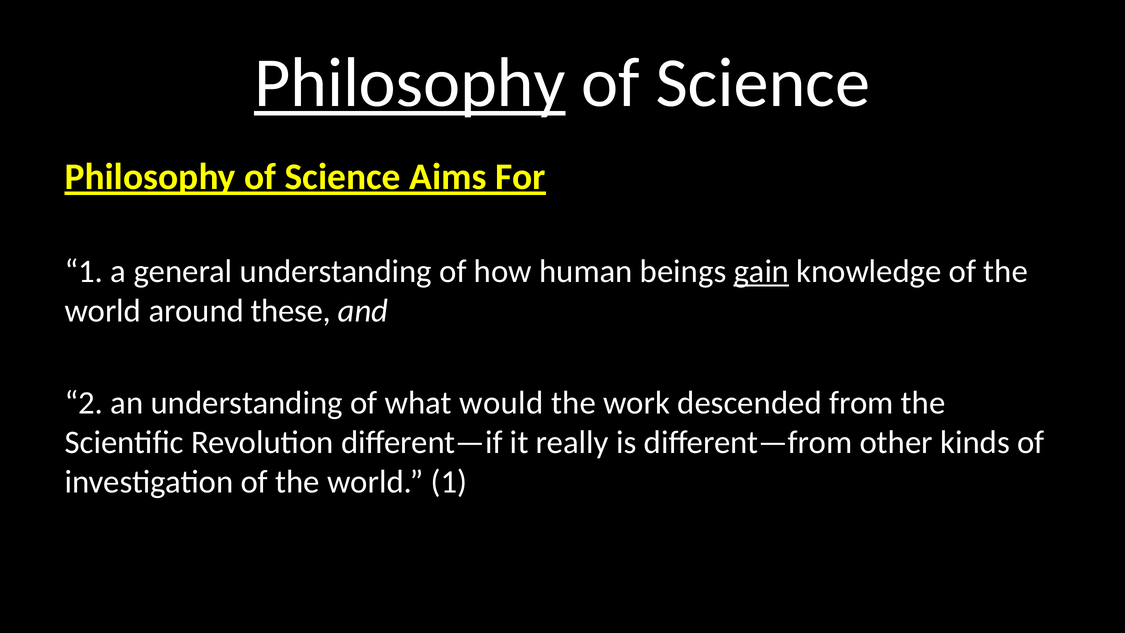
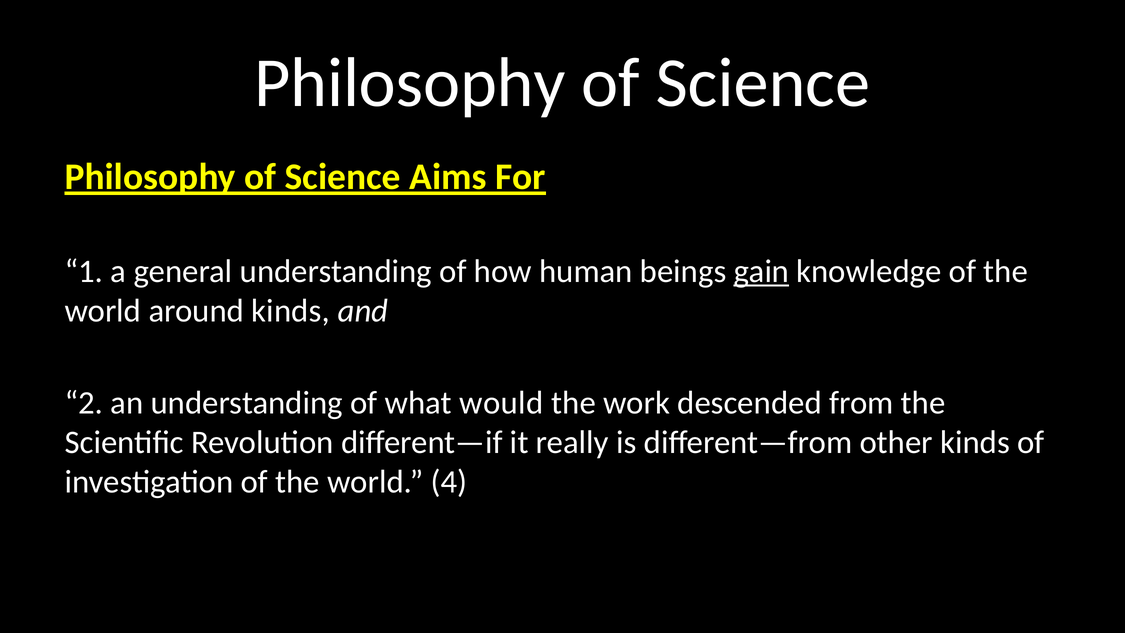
Philosophy underline: present -> none (410, 83)
around these: these -> kinds (291, 311)
world 1: 1 -> 4 (449, 482)
